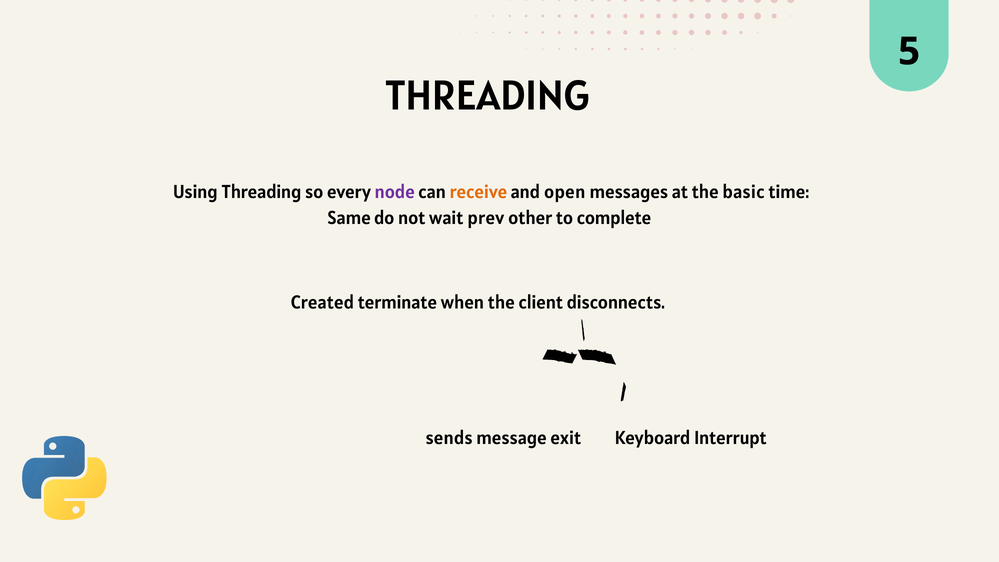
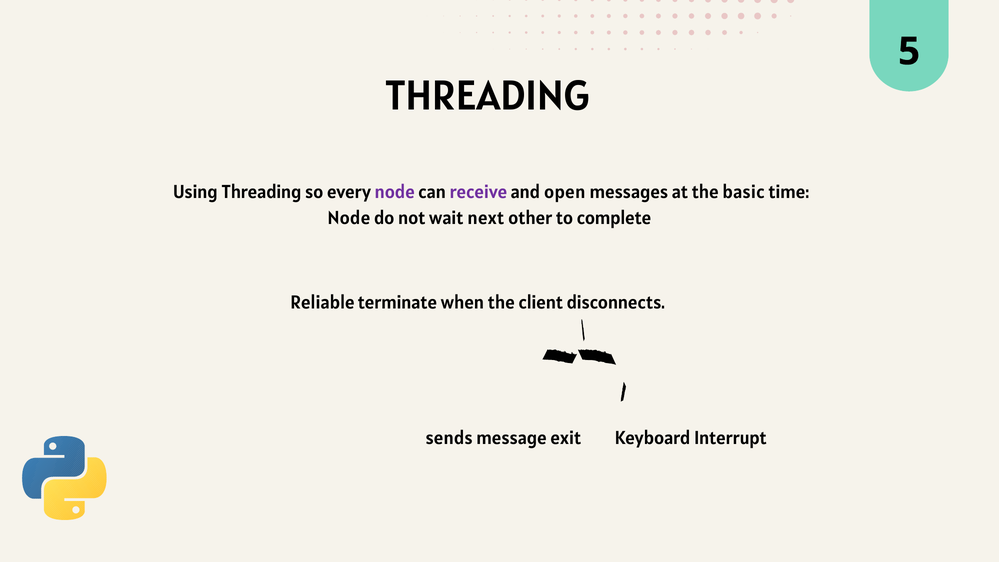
receive colour: orange -> purple (478, 192)
Same: Same -> Node (349, 218)
prev: prev -> next (486, 218)
Created: Created -> Reliable (323, 303)
